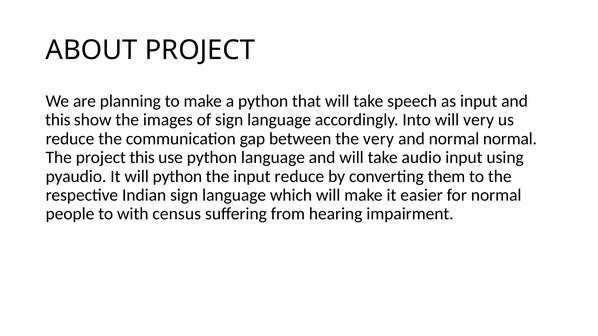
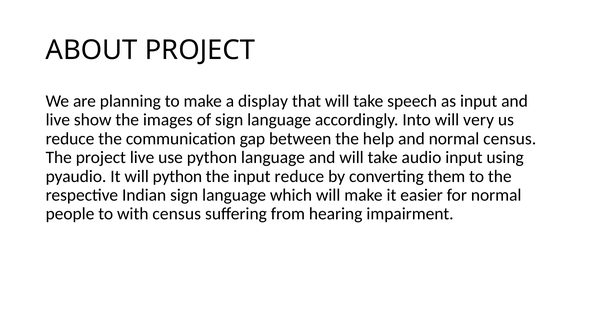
a python: python -> display (263, 101)
this: this -> live (58, 120)
the very: very -> help (378, 139)
normal normal: normal -> census (510, 139)
project this: this -> live (142, 158)
